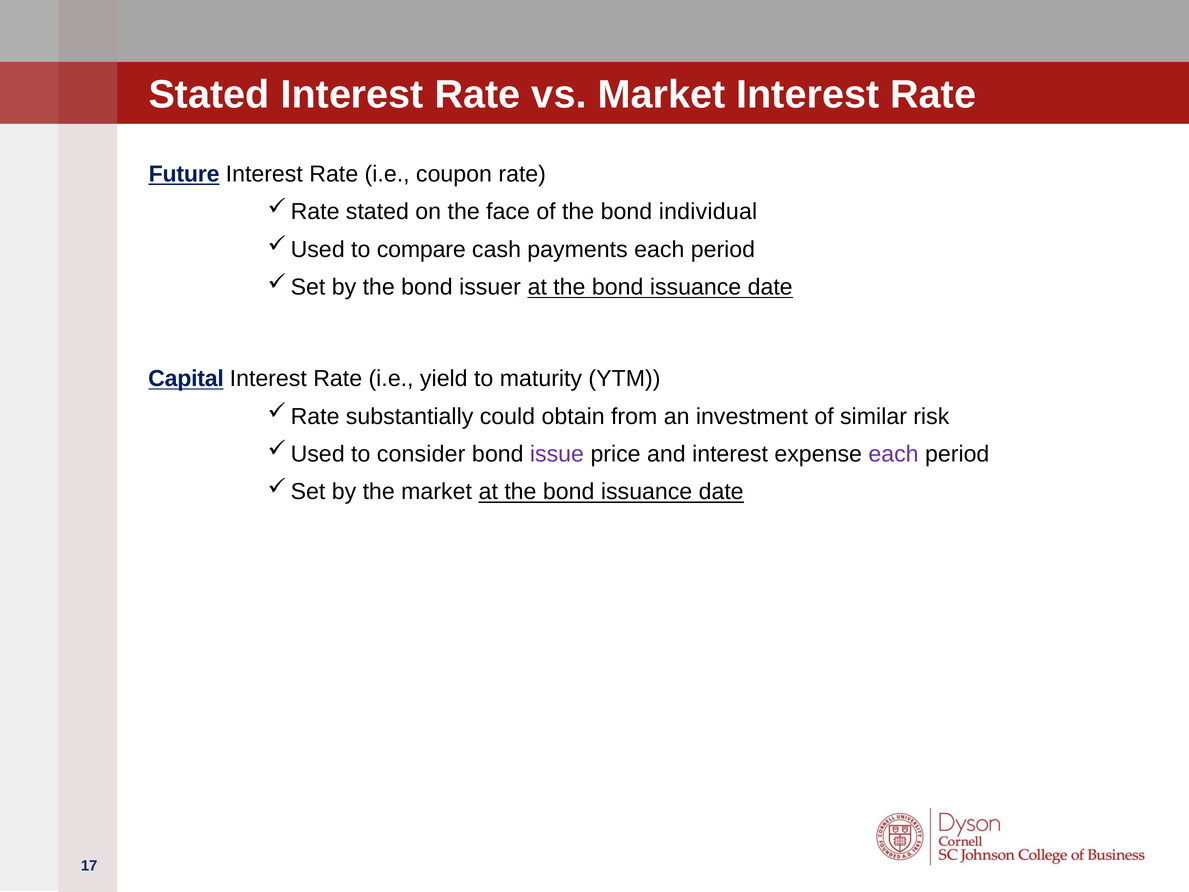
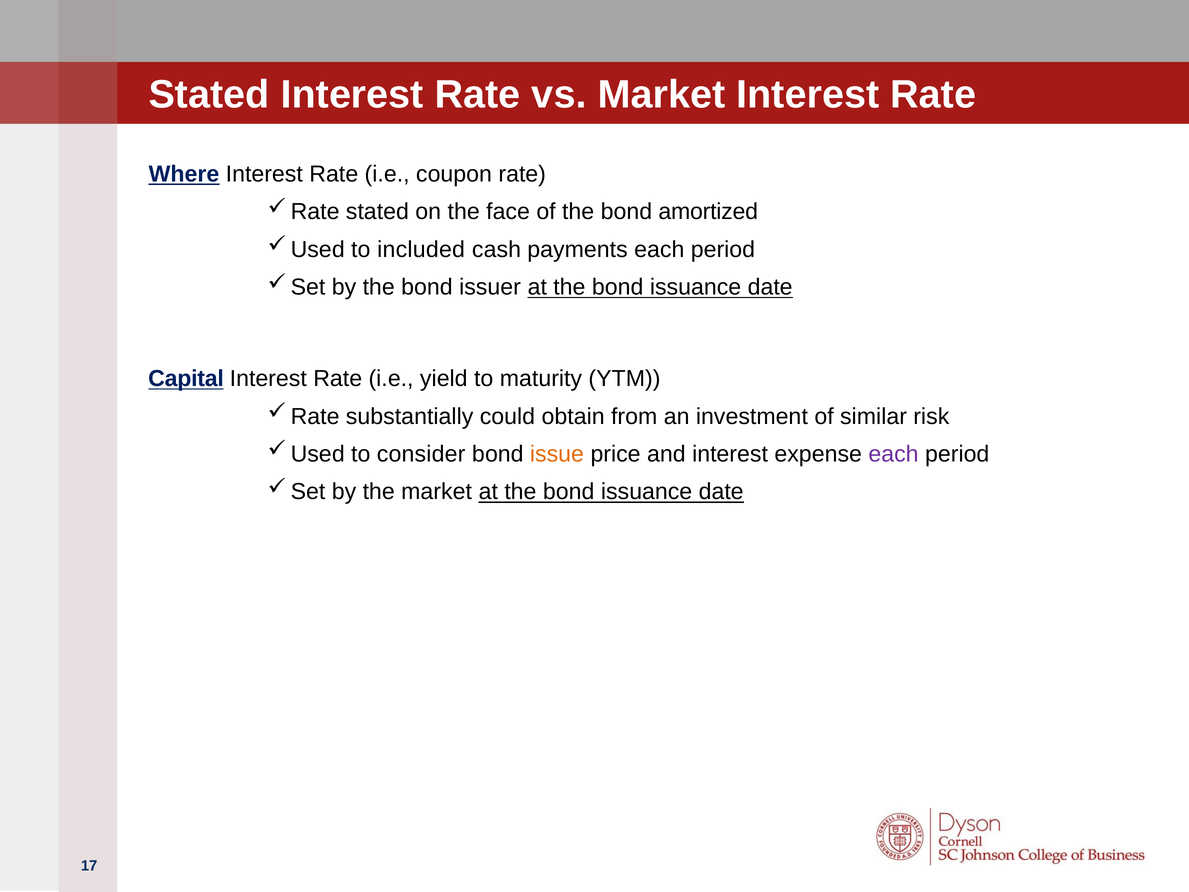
Future: Future -> Where (184, 174)
individual: individual -> amortized (708, 212)
compare: compare -> included (421, 249)
issue colour: purple -> orange (557, 454)
